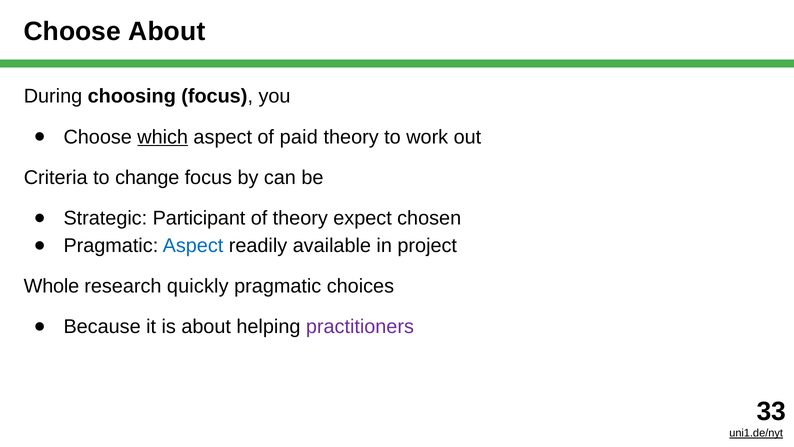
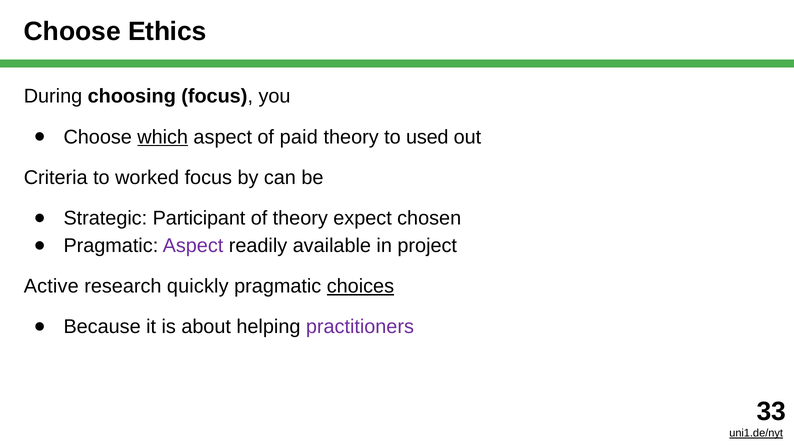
Choose About: About -> Ethics (167, 32)
work: work -> used (427, 137)
change: change -> worked (147, 177)
Aspect colour: blue -> purple (193, 245)
Whole: Whole -> Active (51, 286)
choices underline: none -> present (360, 286)
